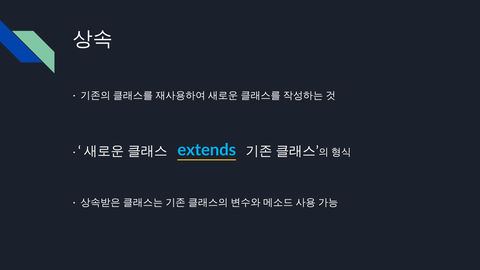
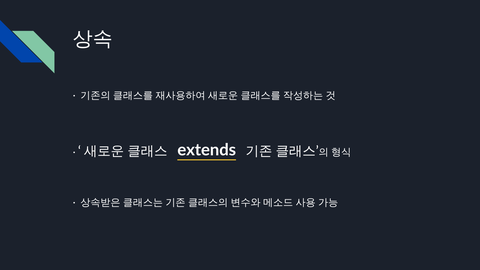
extends colour: light blue -> white (207, 150)
